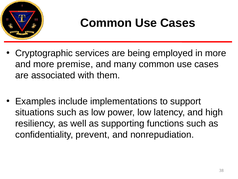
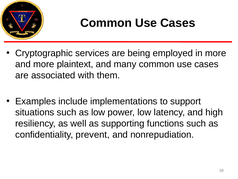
premise: premise -> plaintext (75, 64)
